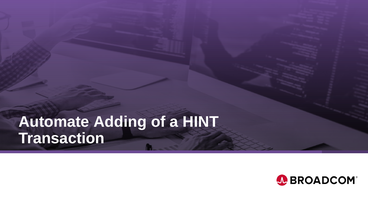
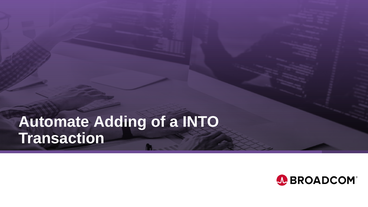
HINT: HINT -> INTO (201, 122)
